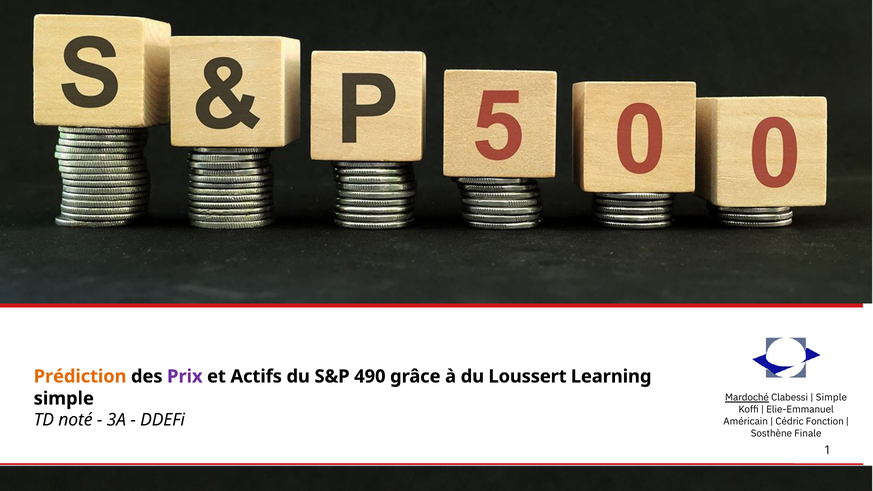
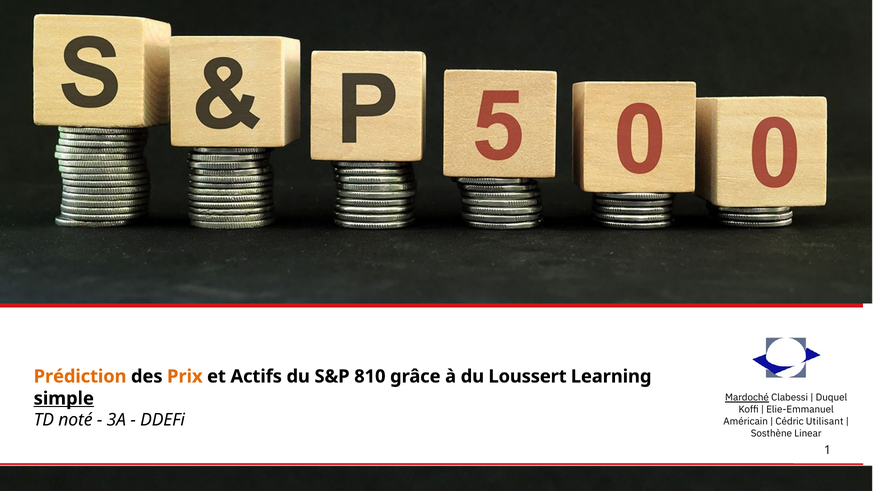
Prix colour: purple -> orange (185, 376)
490: 490 -> 810 (370, 376)
Simple: Simple -> Duquel (831, 398)
simple underline: none -> present (64, 399)
Fonction: Fonction -> Utilisant (825, 421)
Finale: Finale -> Linear (808, 433)
